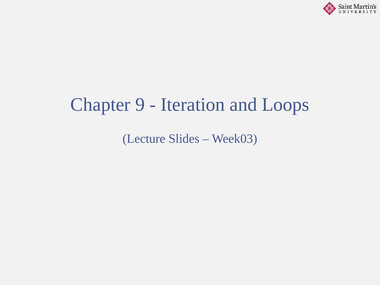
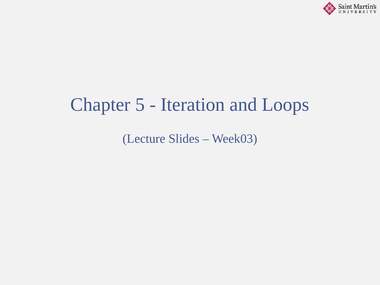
9: 9 -> 5 (140, 105)
